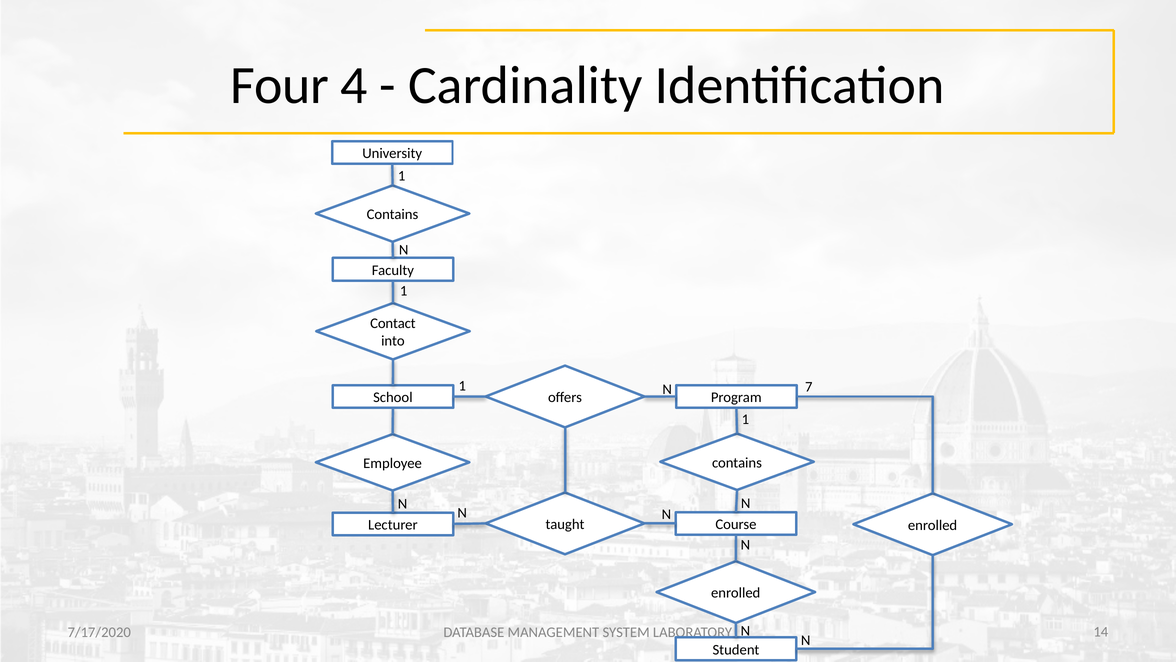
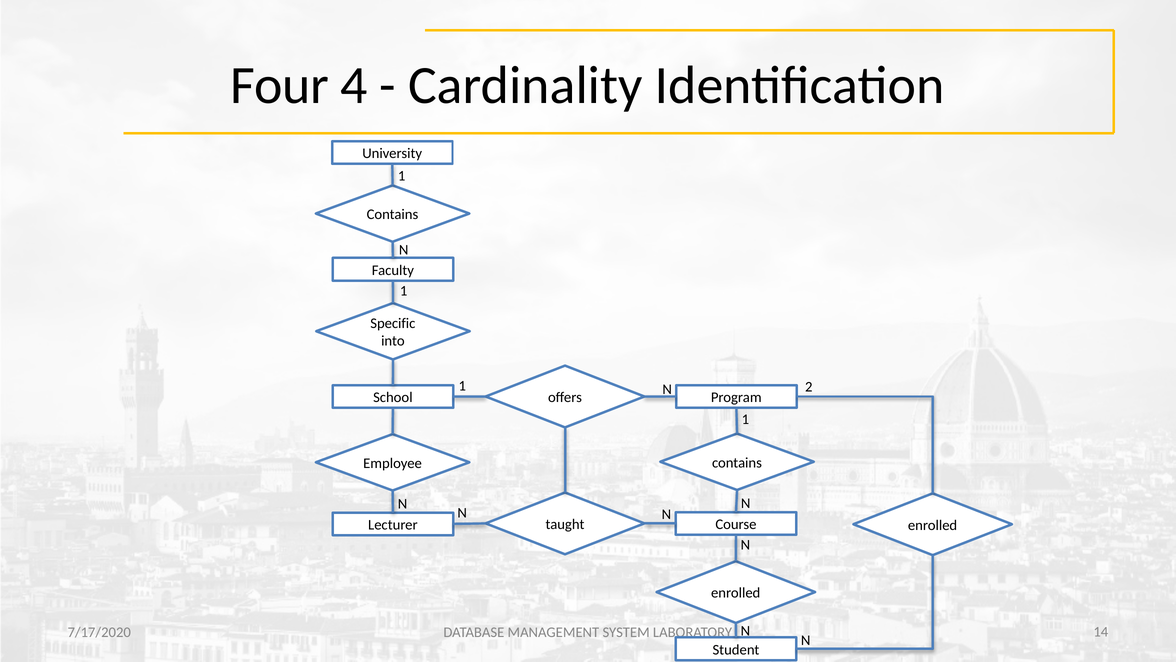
Contact: Contact -> Specific (393, 323)
7: 7 -> 2 (809, 387)
